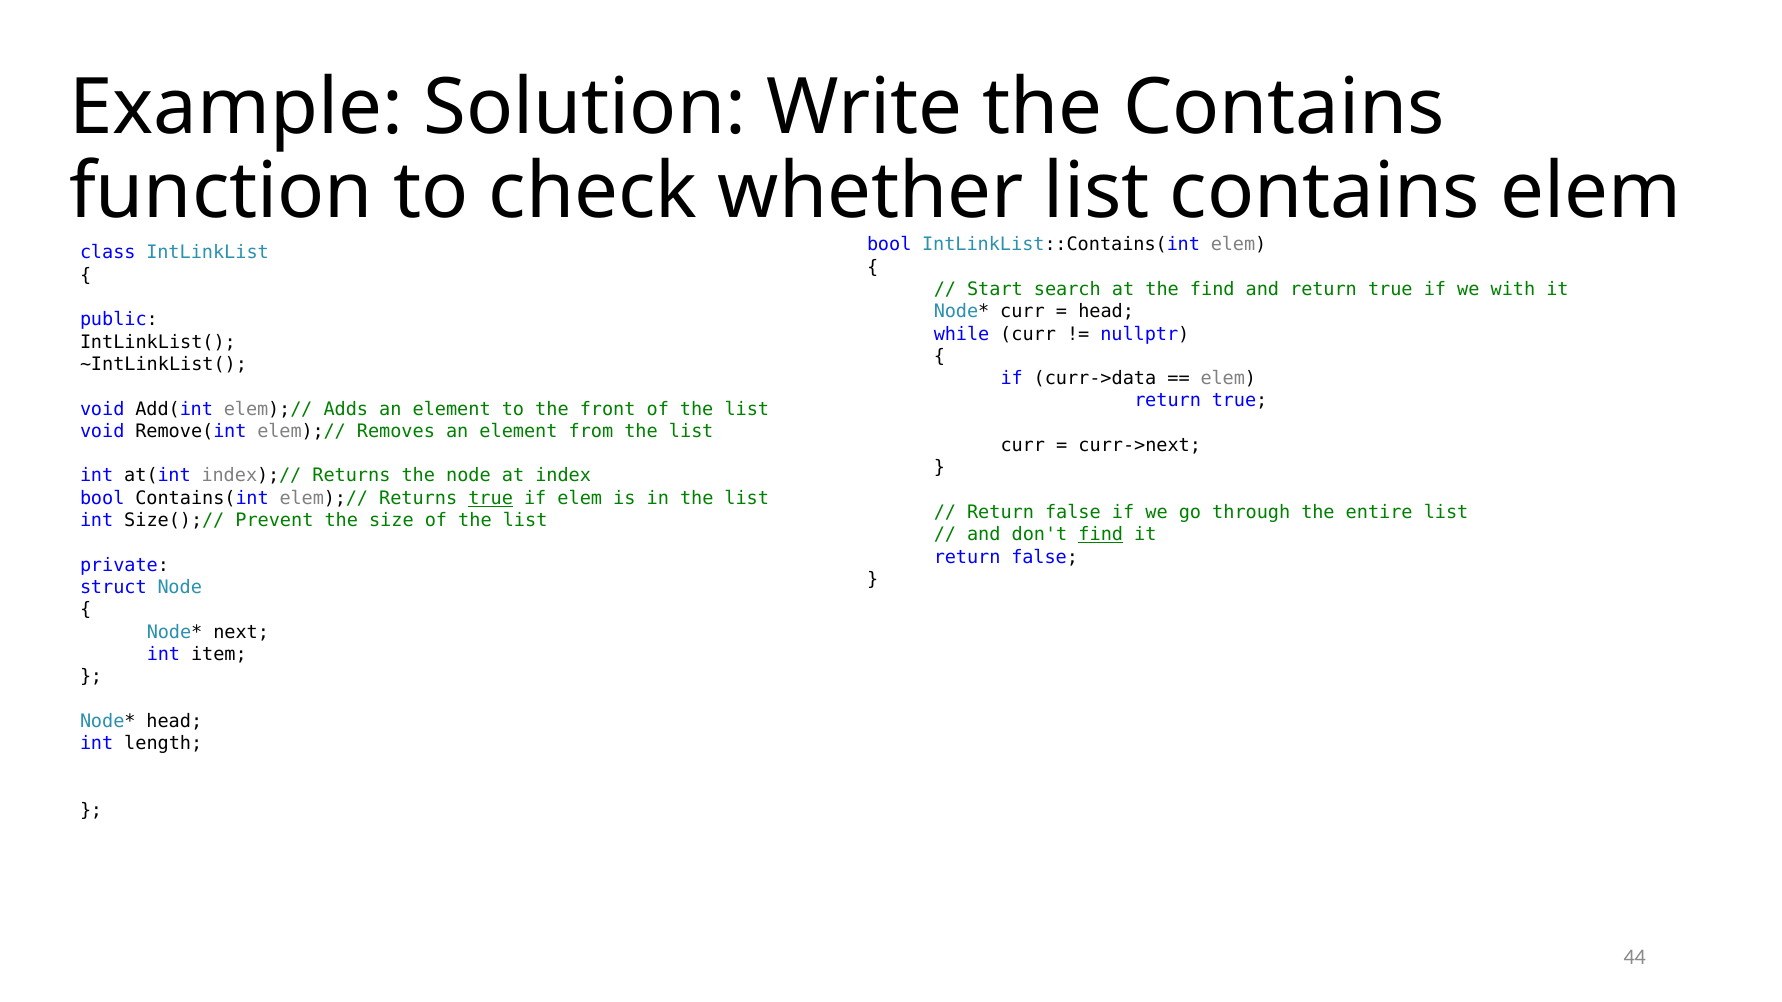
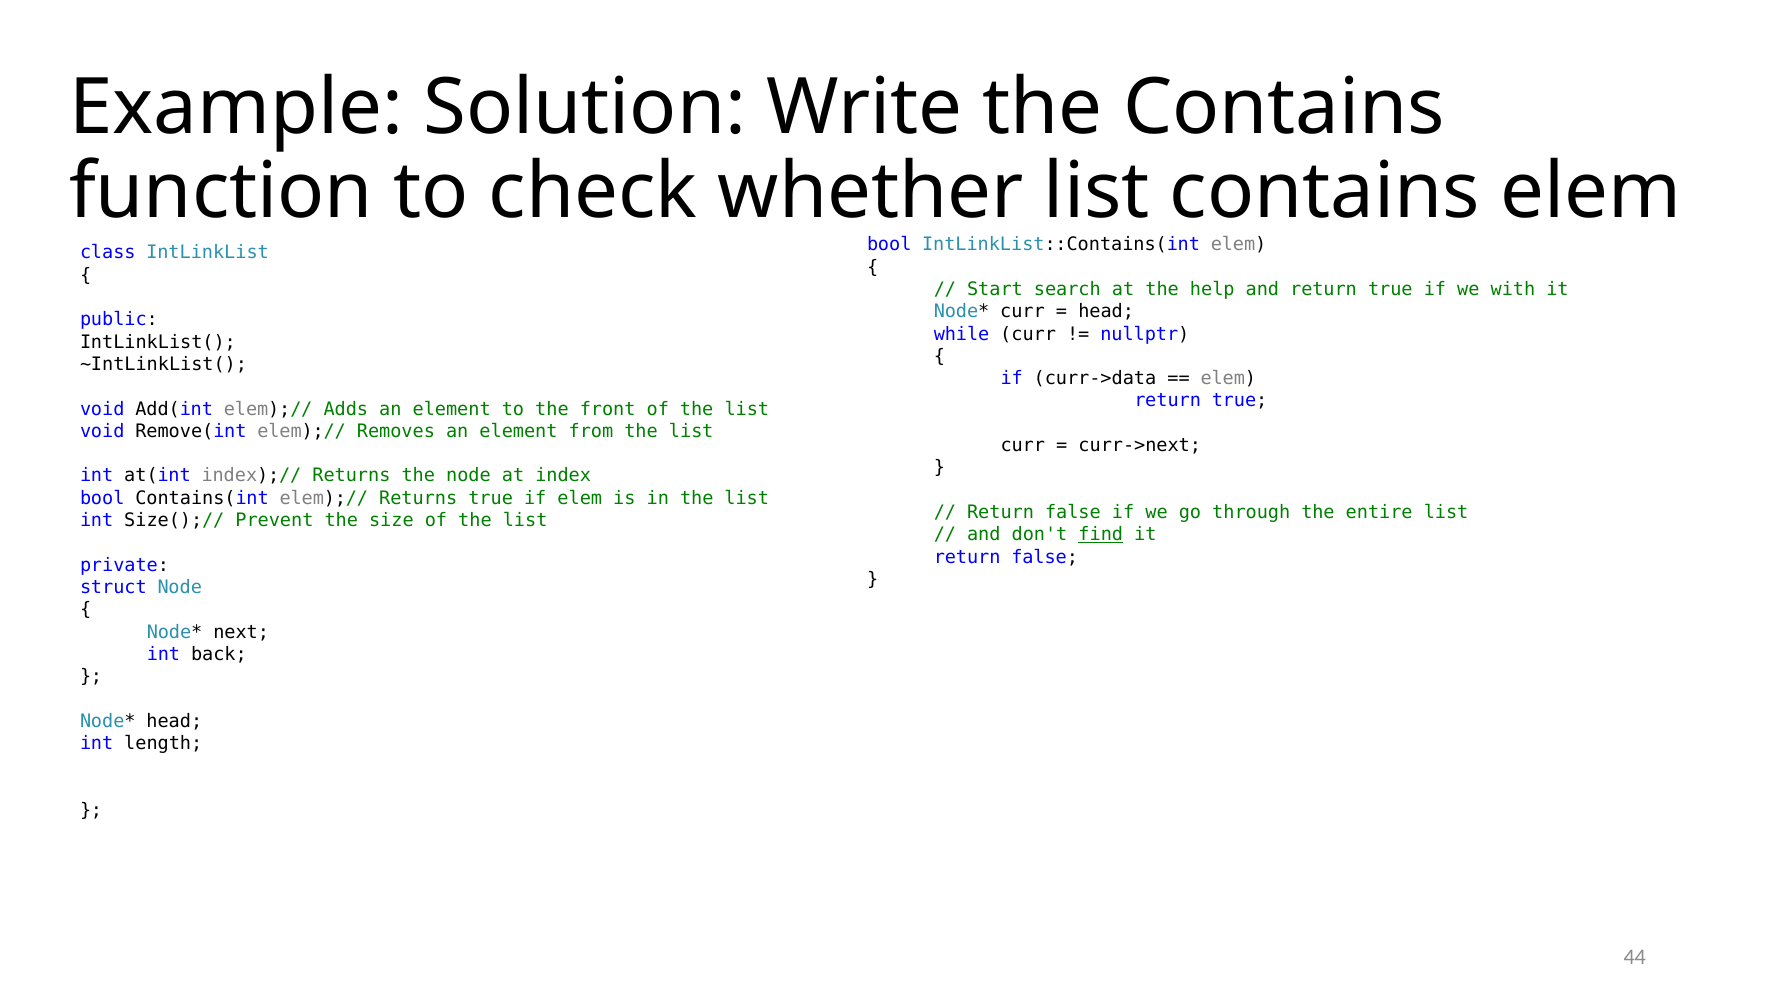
the find: find -> help (1212, 289)
true underline: present -> none (491, 498)
item: item -> back (219, 654)
